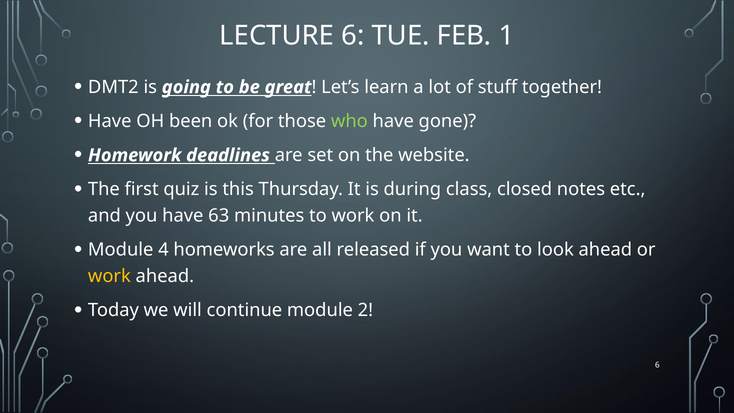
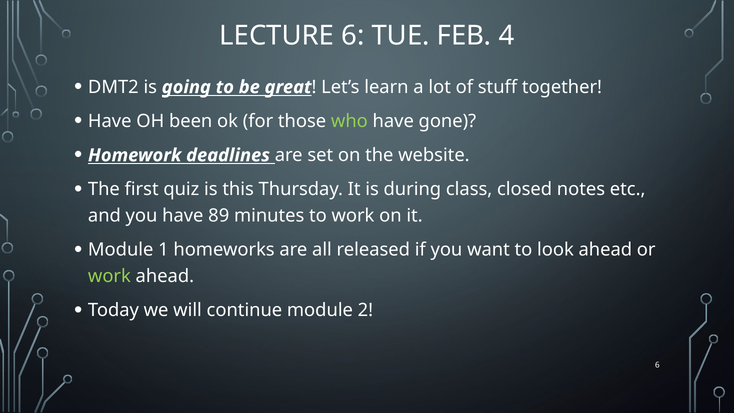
1: 1 -> 4 (506, 36)
63: 63 -> 89 (219, 216)
4: 4 -> 1 (163, 250)
work colour: yellow -> light green (109, 276)
